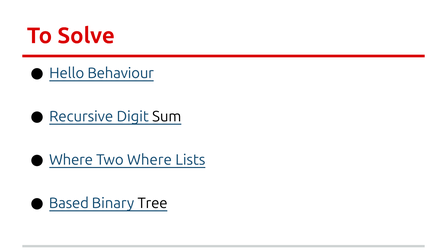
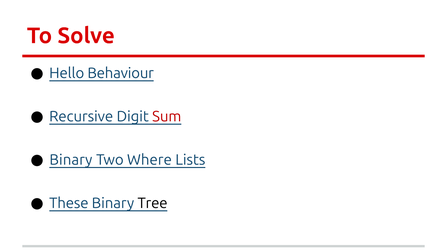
Sum colour: black -> red (167, 116)
Where: Where -> Binary (71, 160)
Based: Based -> These (69, 203)
